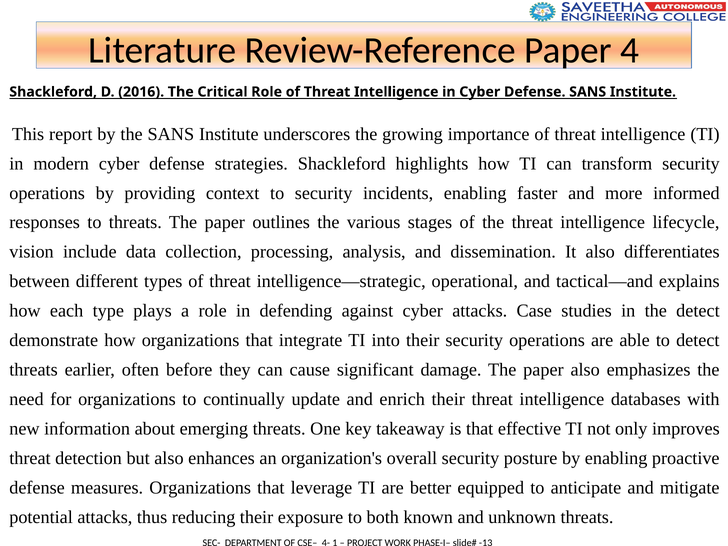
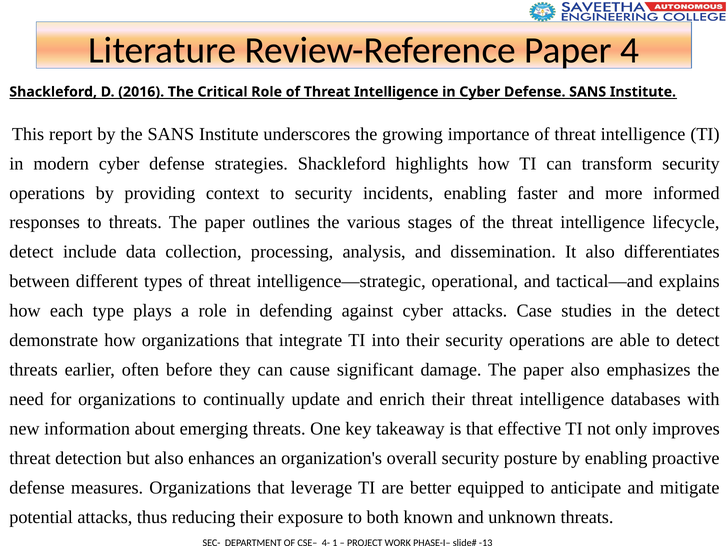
vision: vision -> detect (31, 252)
